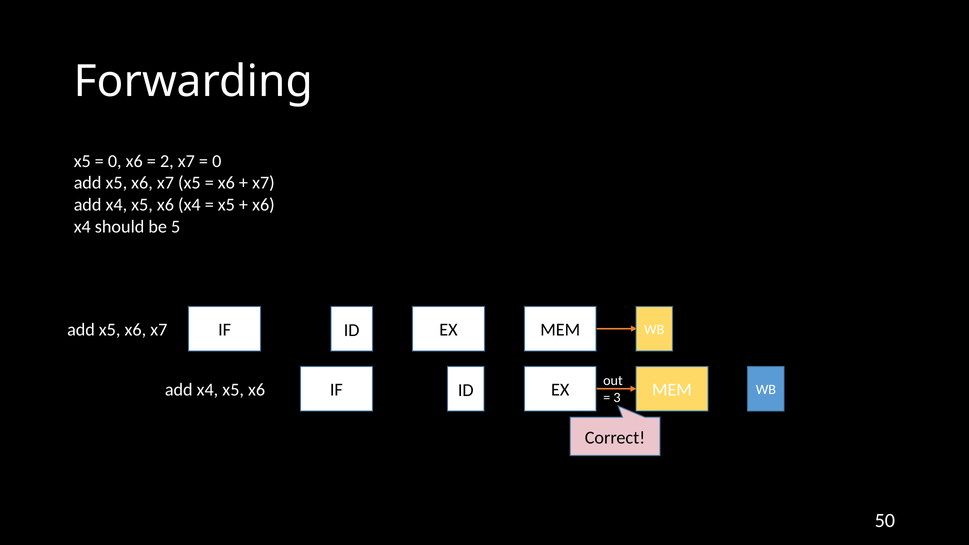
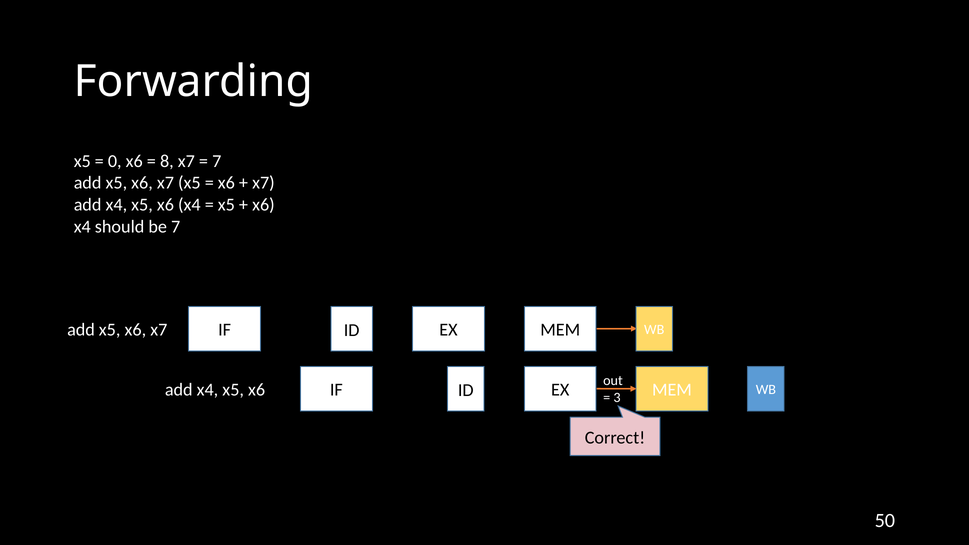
2: 2 -> 8 (167, 161)
0: 0 -> 7 (217, 161)
be 5: 5 -> 7 (176, 227)
